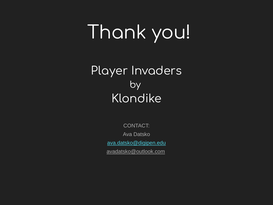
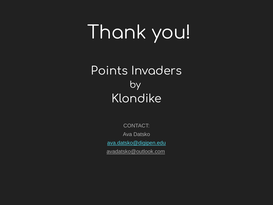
Player: Player -> Points (109, 71)
